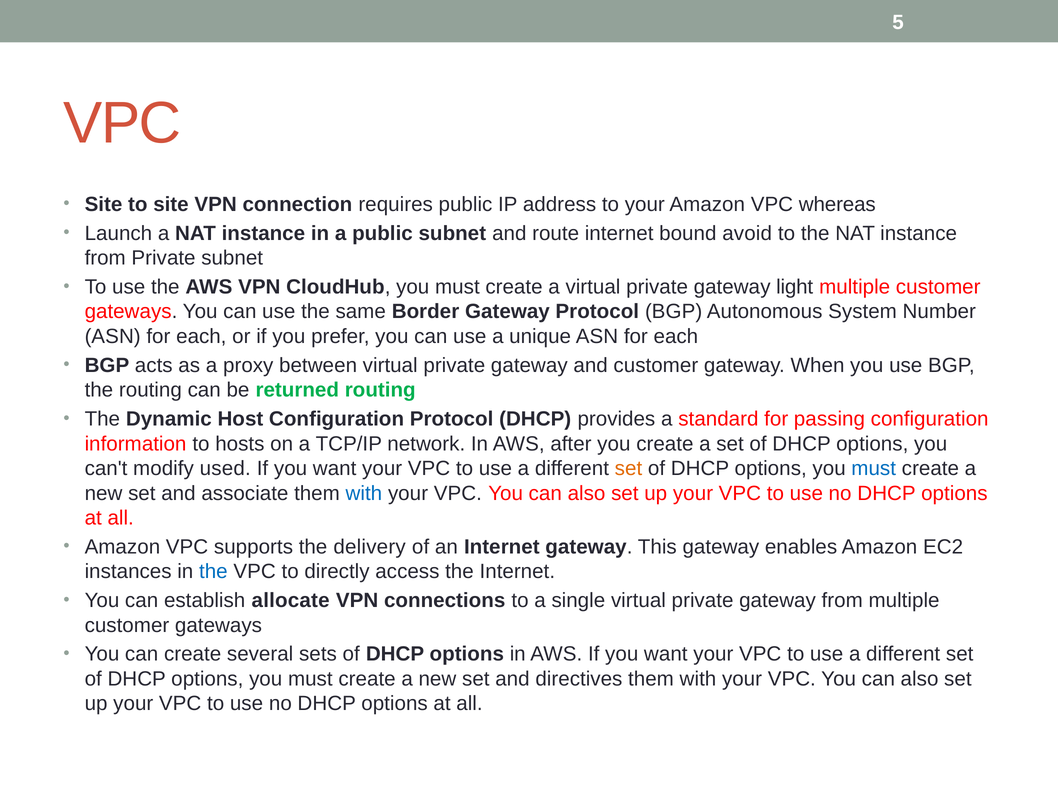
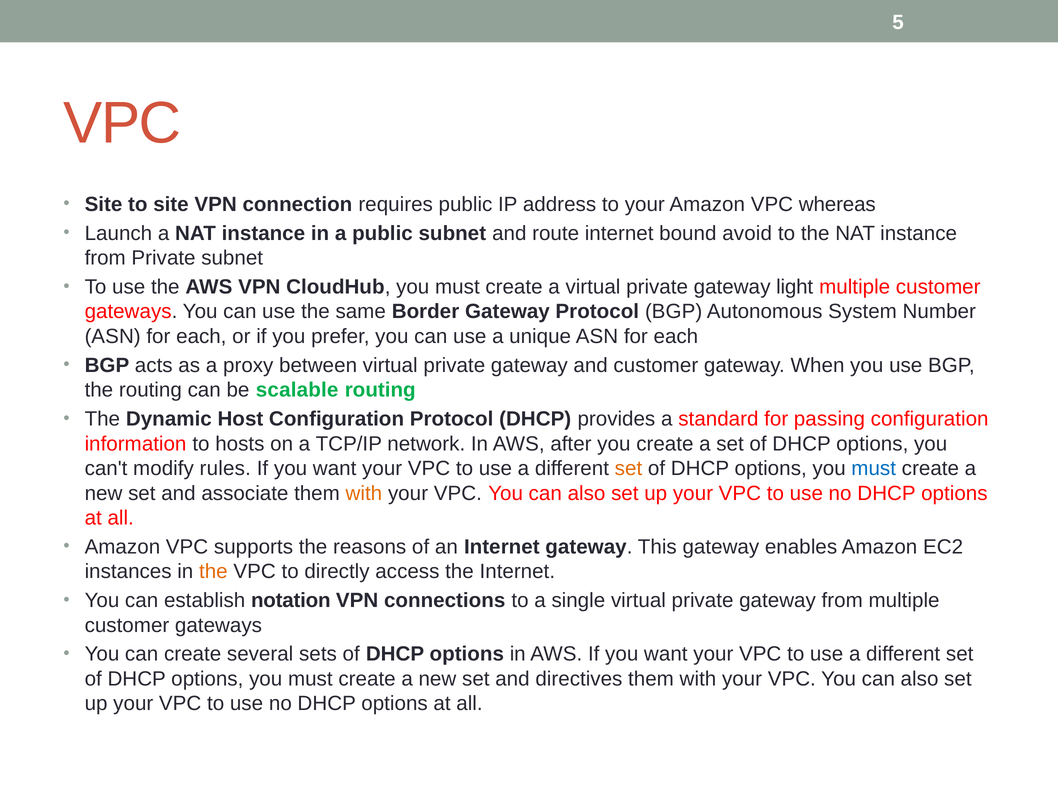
returned: returned -> scalable (297, 390)
used: used -> rules (225, 468)
with colour: blue -> orange (364, 493)
delivery: delivery -> reasons (370, 547)
the colour: blue -> orange (213, 571)
allocate: allocate -> notation (291, 600)
